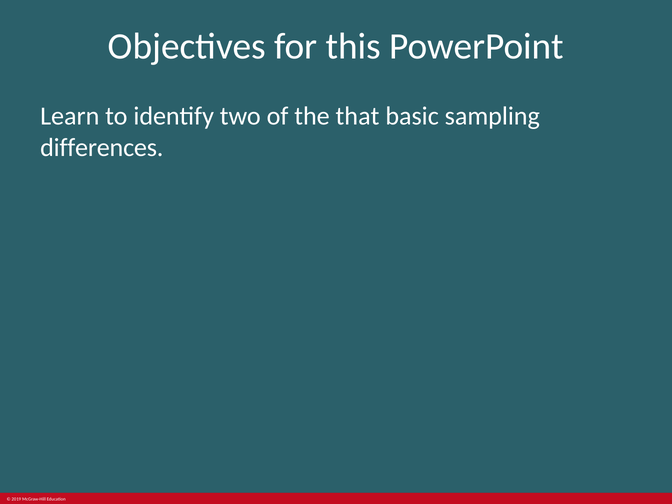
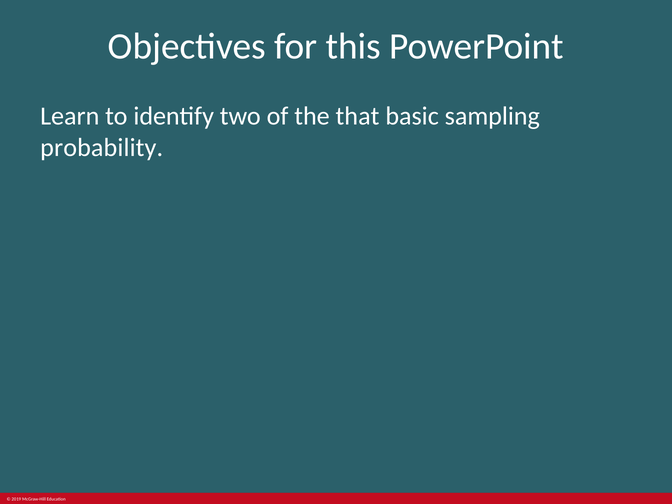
differences: differences -> probability (102, 147)
